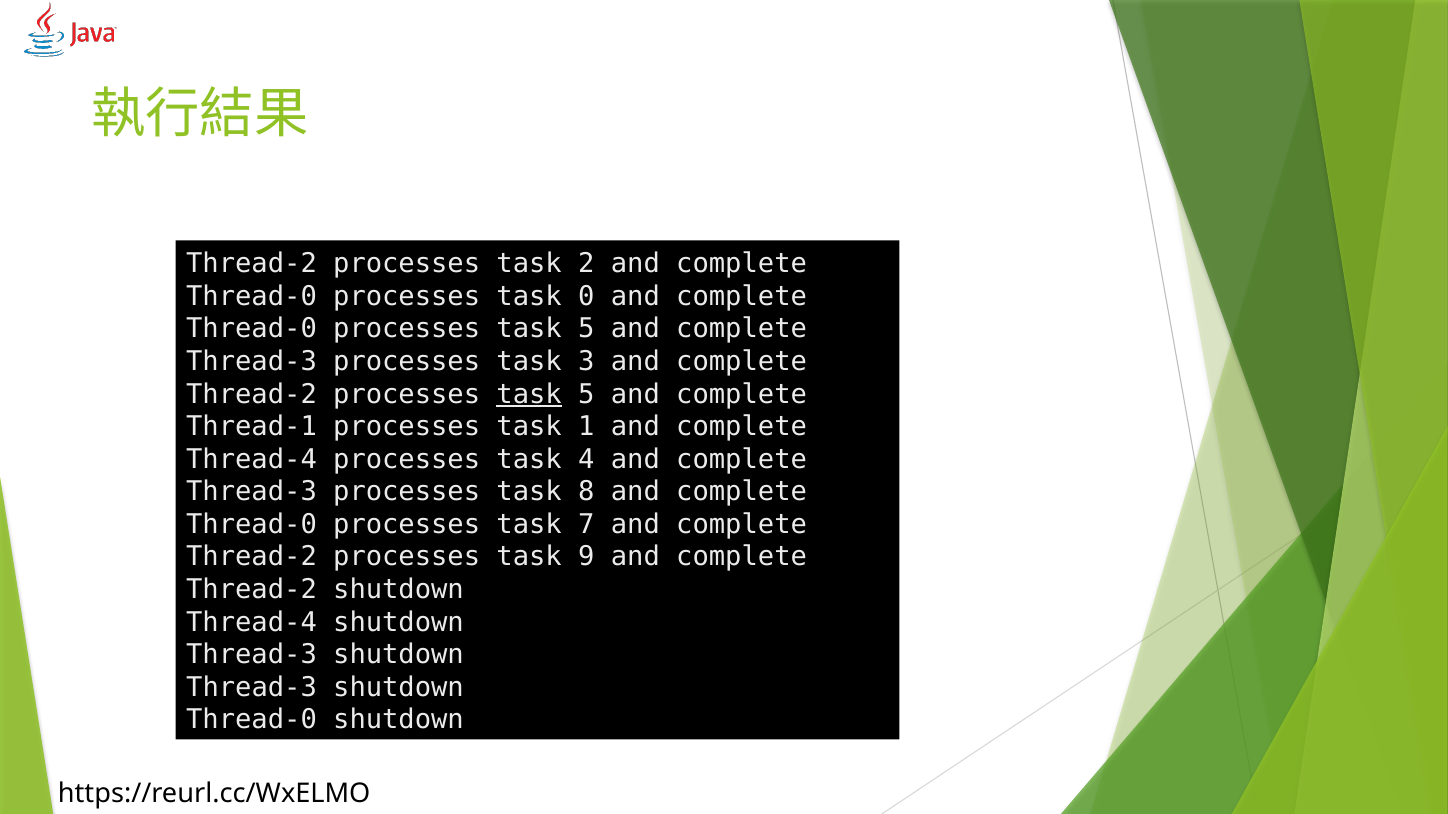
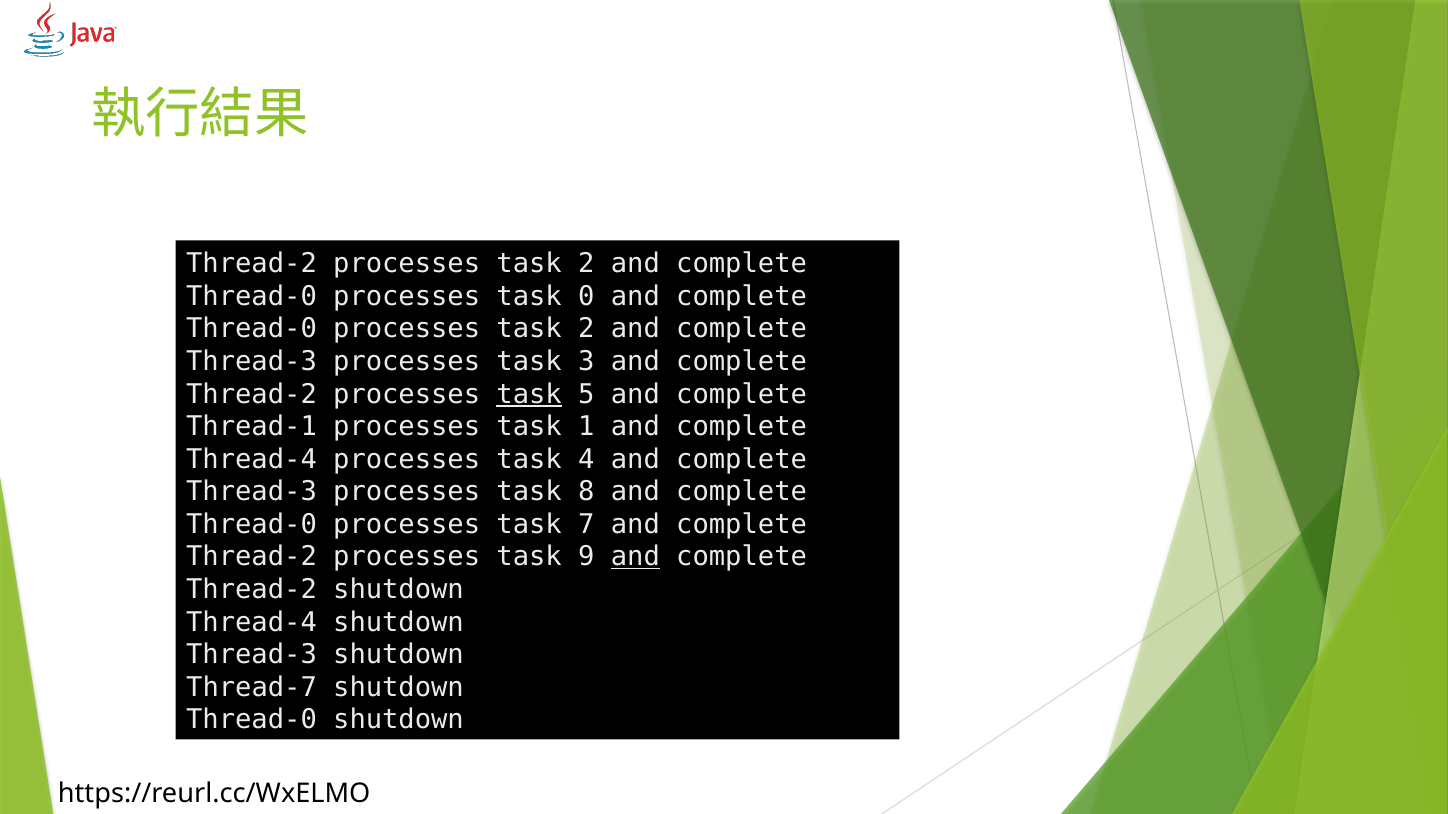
Thread-0 processes task 5: 5 -> 2 (586, 329)
and underline: none -> present (635, 557)
Thread-3: Thread-3 -> Thread-7 (252, 688)
